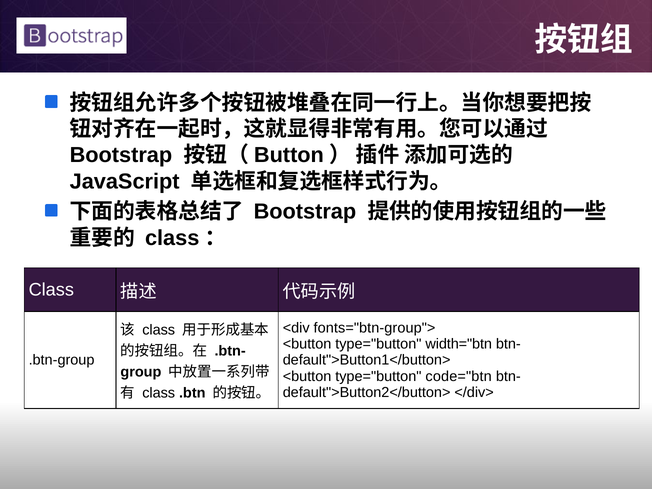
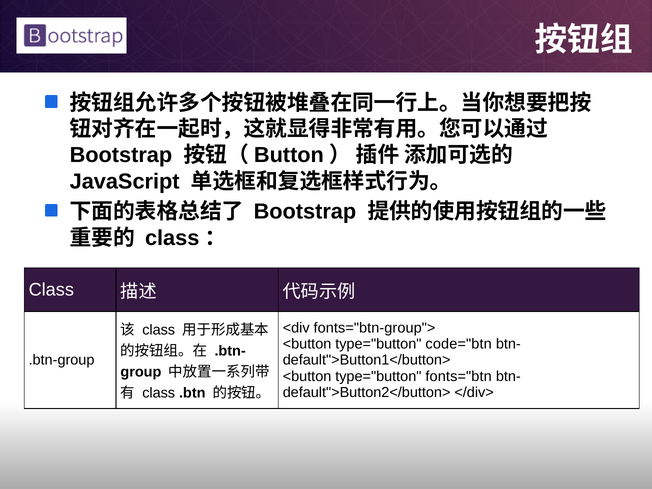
width="btn: width="btn -> code="btn (459, 344)
code="btn: code="btn -> fonts="btn (459, 376)
